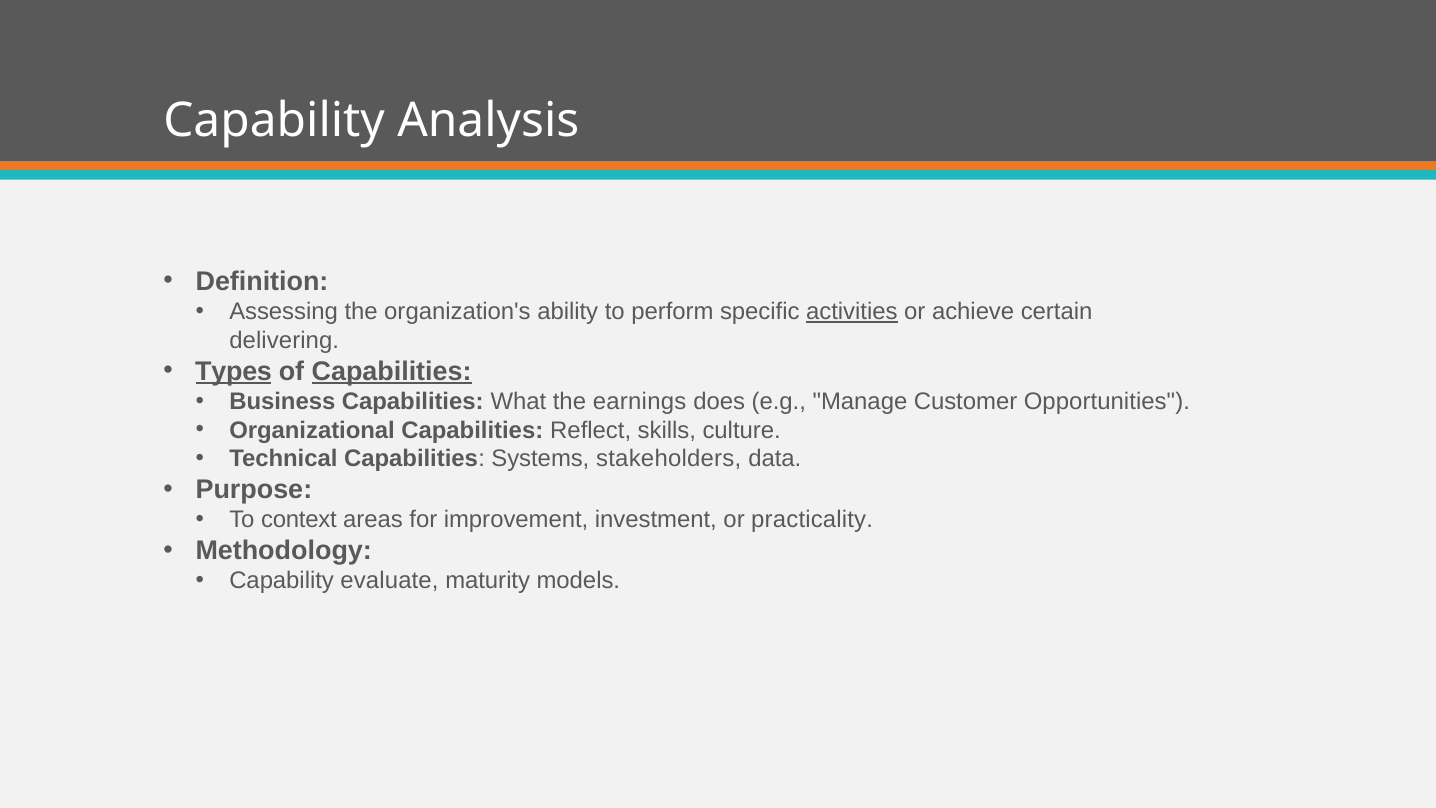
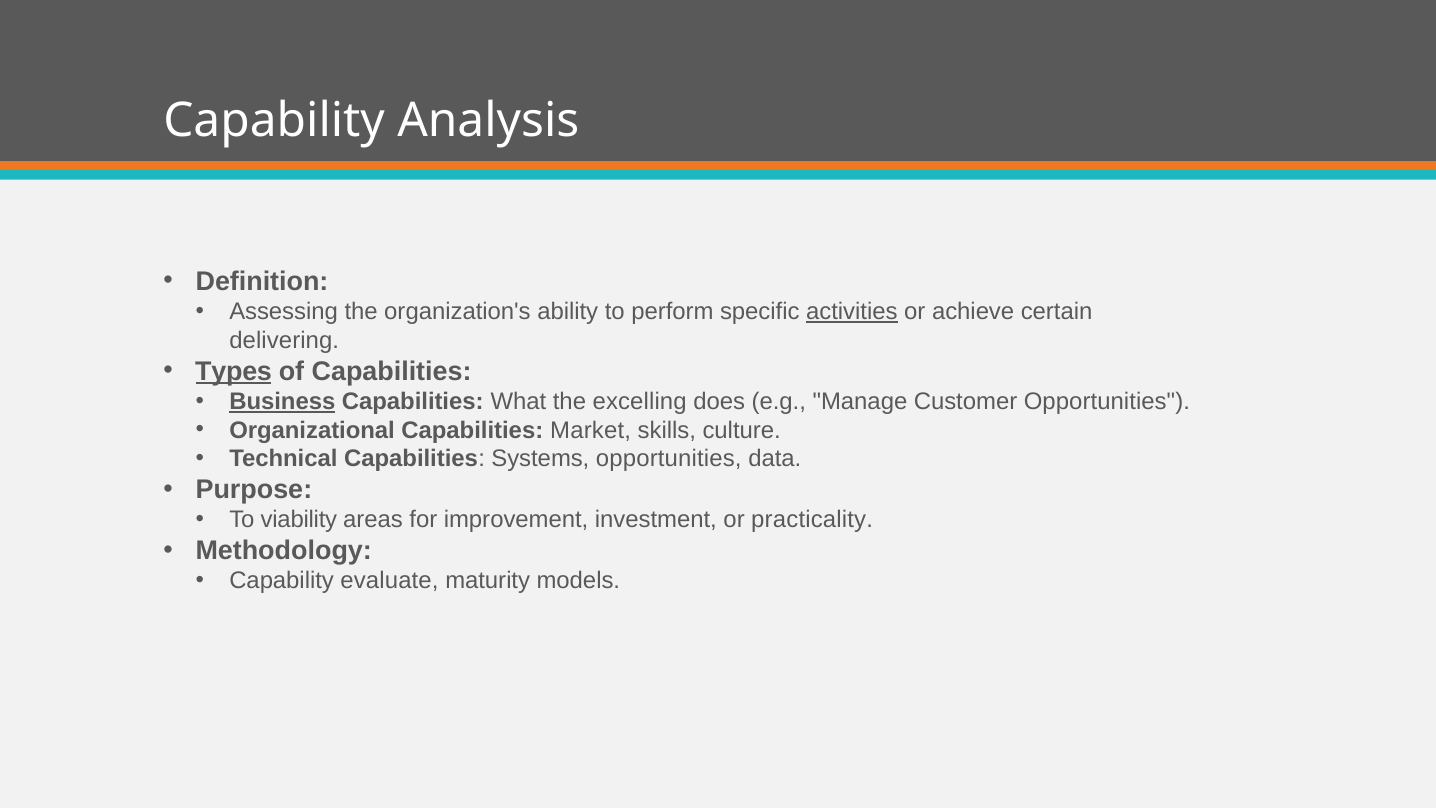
Capabilities underline: present -> none (392, 371)
Business underline: none -> present (282, 401)
earnings: earnings -> excelling (640, 401)
Reflect: Reflect -> Market (591, 430)
Systems stakeholders: stakeholders -> opportunities (669, 459)
context: context -> viability (299, 520)
